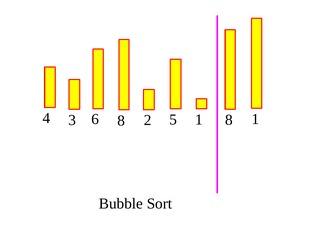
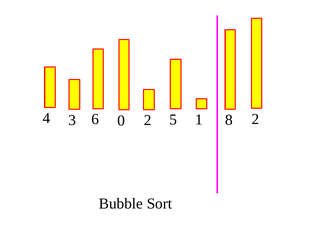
6 8: 8 -> 0 (121, 121)
8 1: 1 -> 2 (255, 119)
